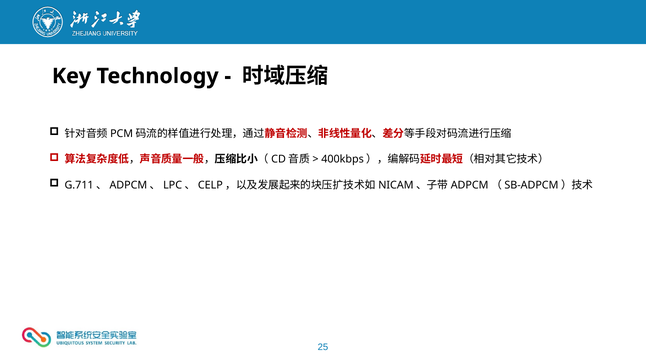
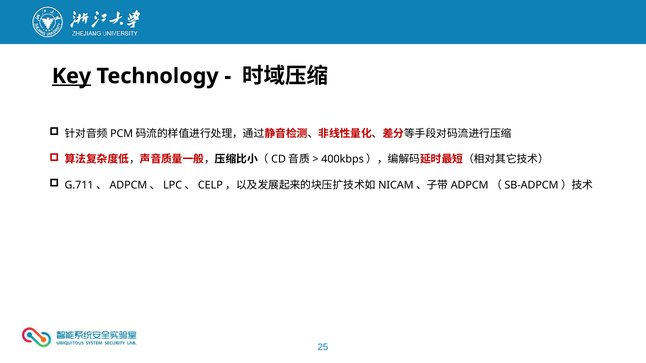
Key underline: none -> present (71, 76)
